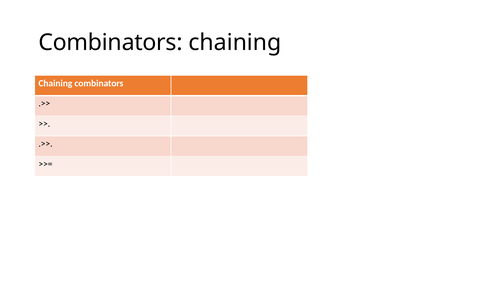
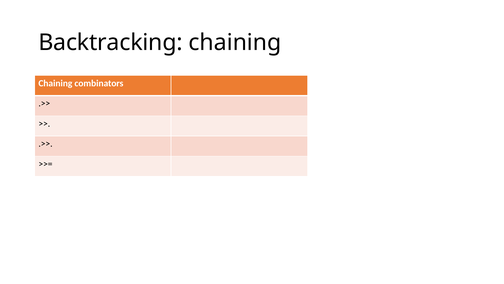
Combinators: Combinators -> Backtracking (111, 42)
